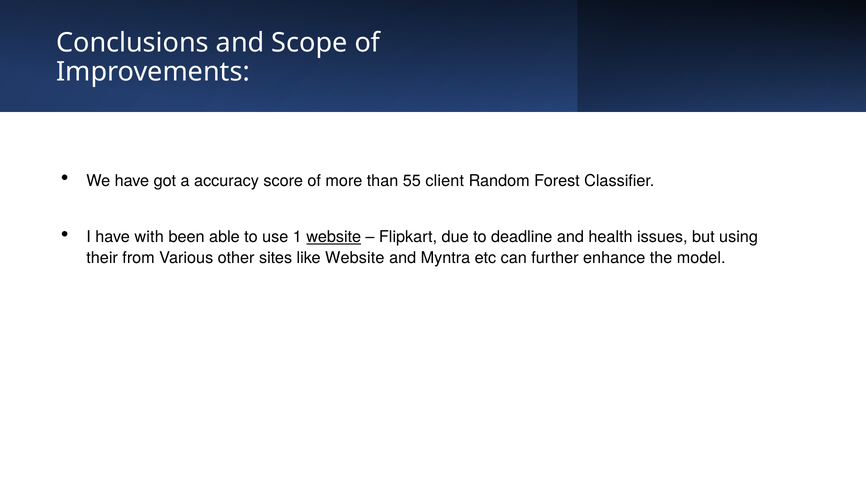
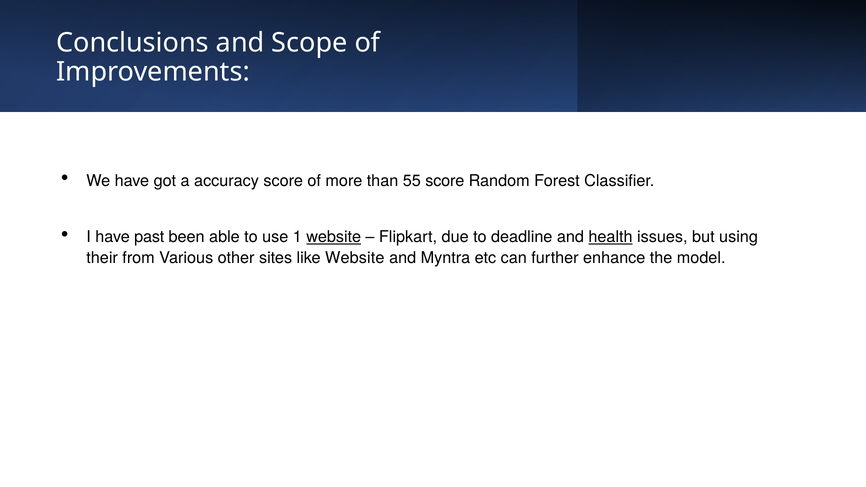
55 client: client -> score (445, 181)
with: with -> past (149, 237)
health underline: none -> present (611, 237)
